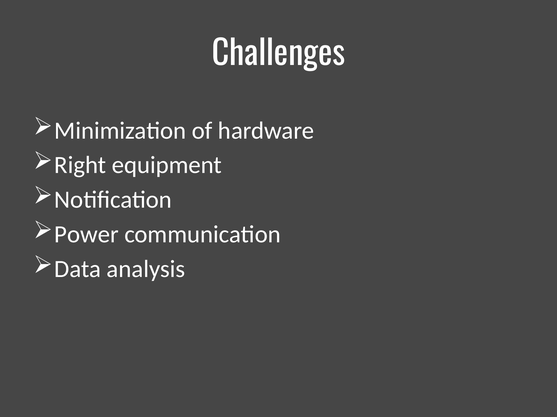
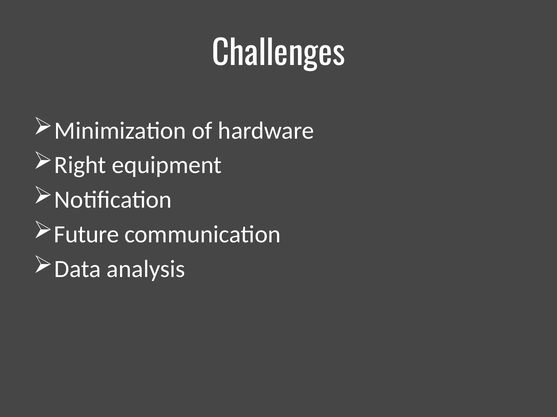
Power: Power -> Future (87, 235)
